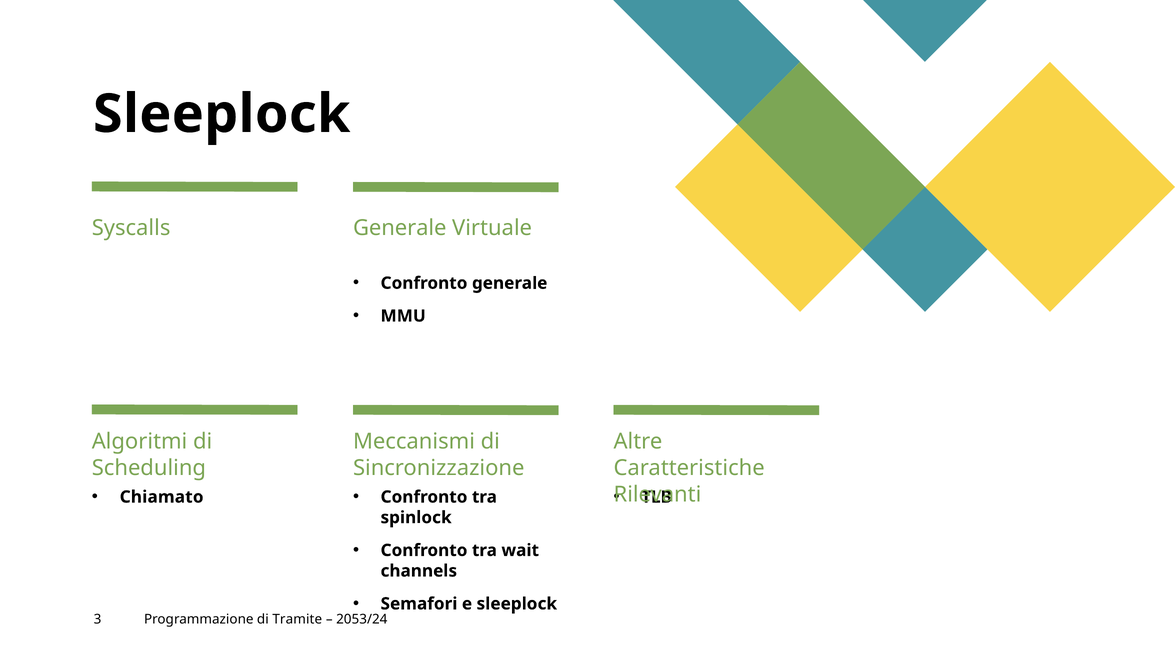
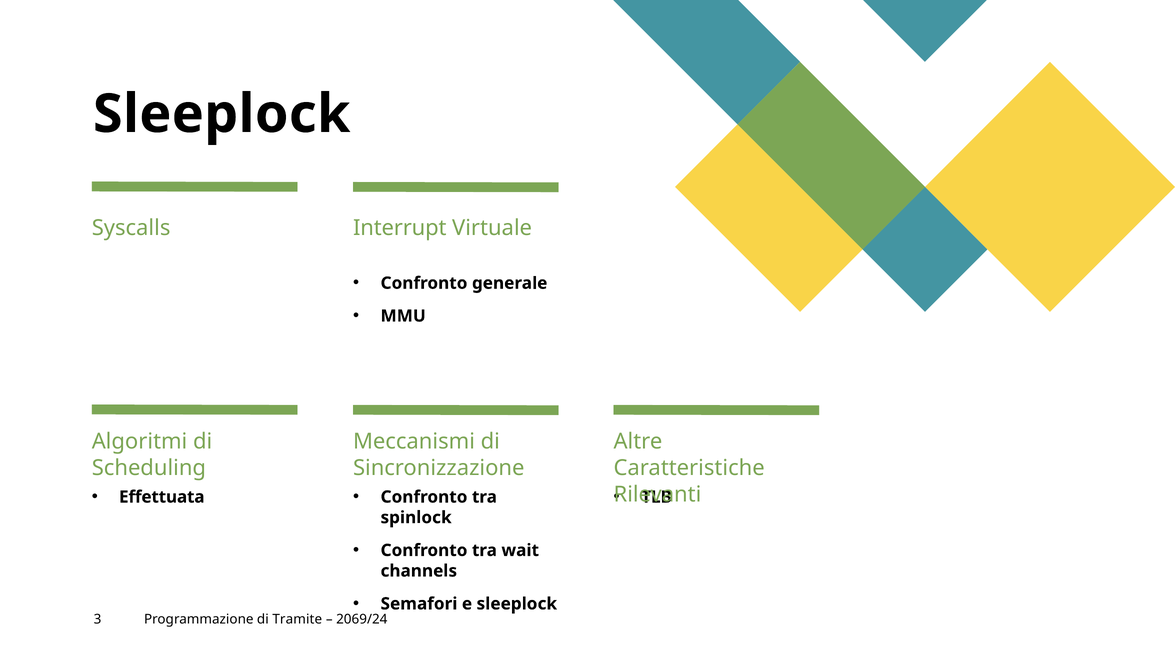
Generale: Generale -> Interrupt (400, 228)
Chiamato: Chiamato -> Effettuata (162, 497)
2053/24: 2053/24 -> 2069/24 (362, 619)
